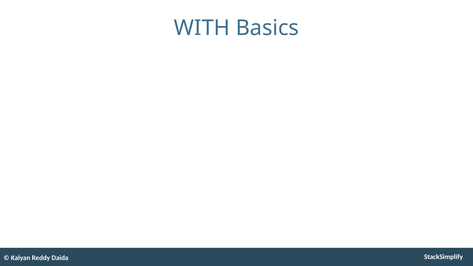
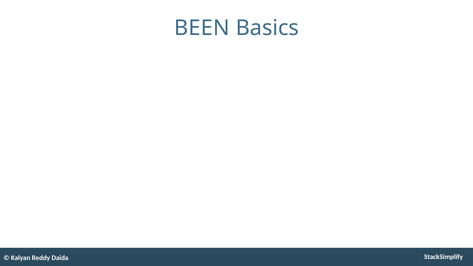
WITH: WITH -> BEEN (202, 28)
